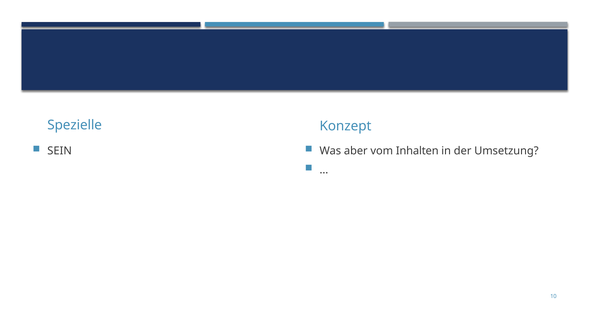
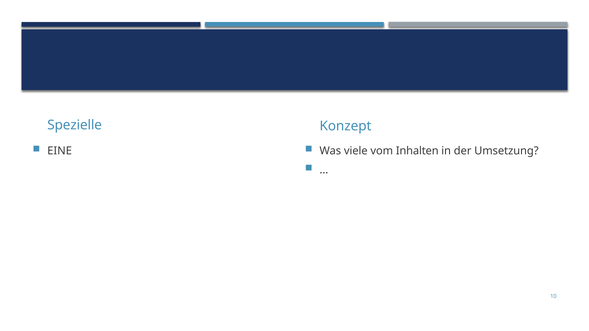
SEIN: SEIN -> EINE (60, 151)
aber: aber -> viele (356, 151)
